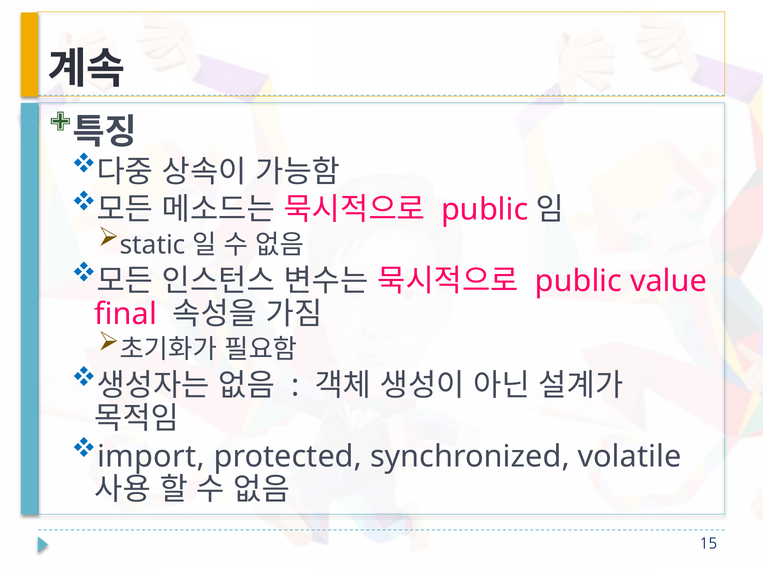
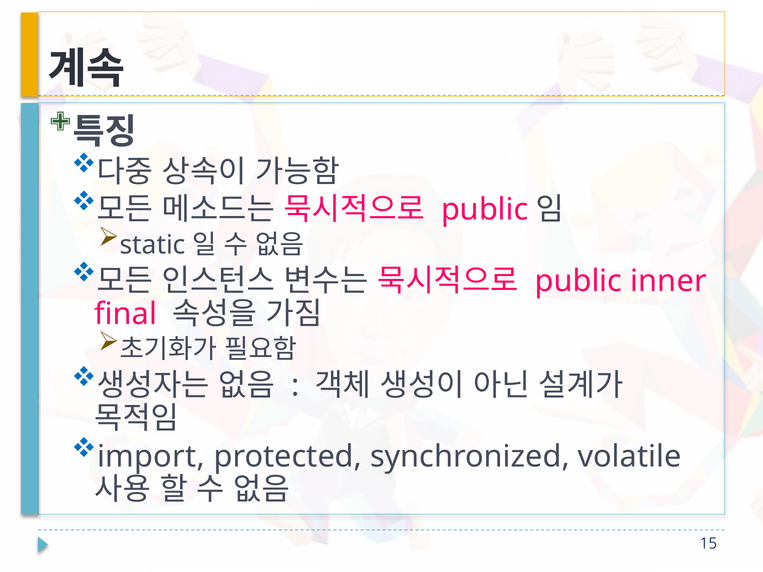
value: value -> inner (668, 281)
